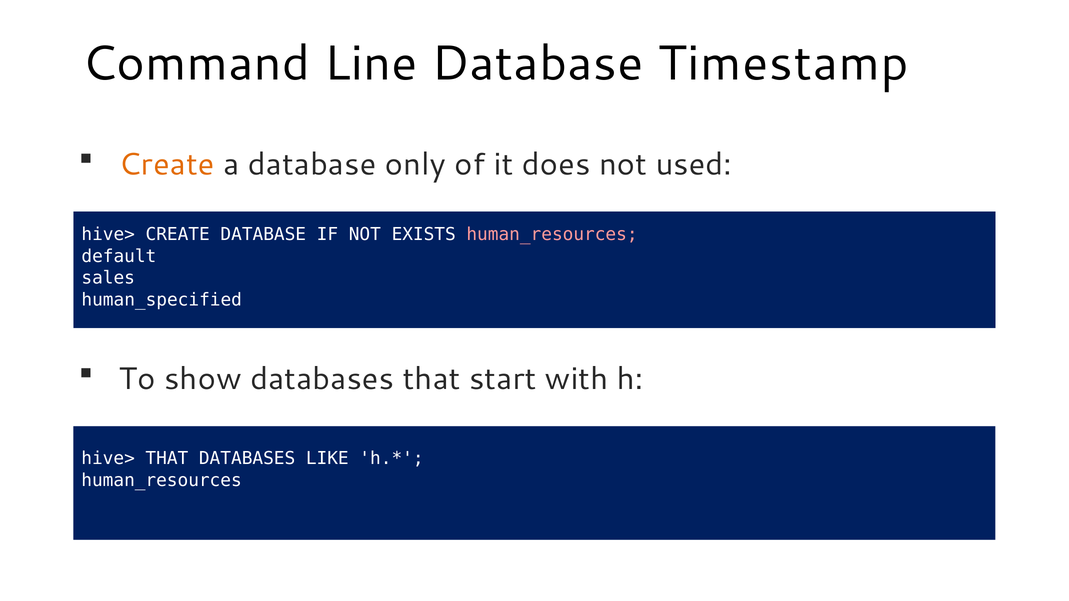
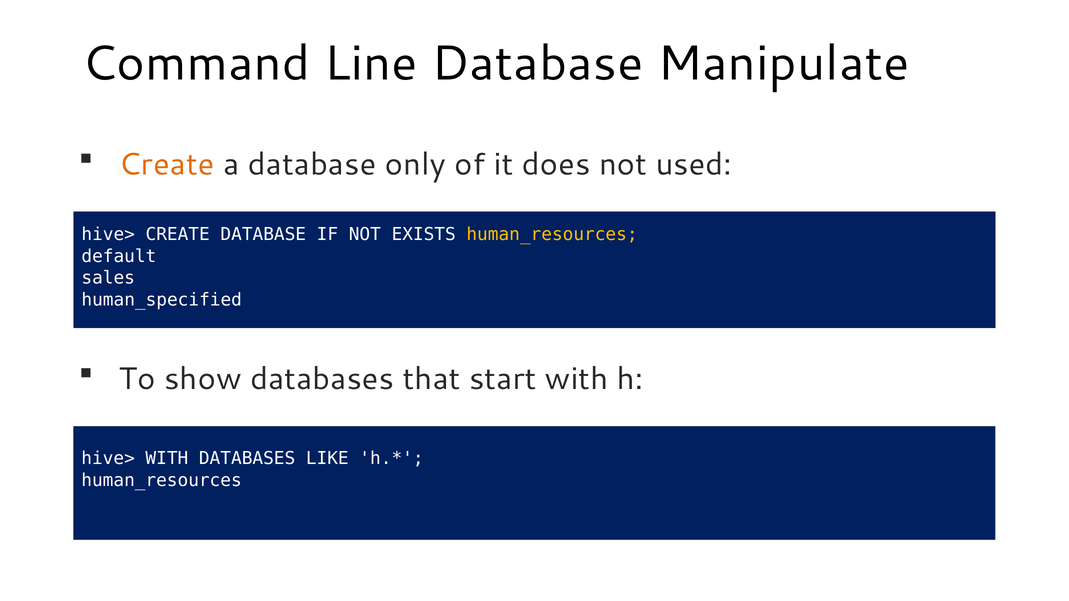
Timestamp: Timestamp -> Manipulate (783, 63)
human_resources colour: pink -> yellow (552, 235)
hive> THAT: THAT -> WITH (167, 459)
